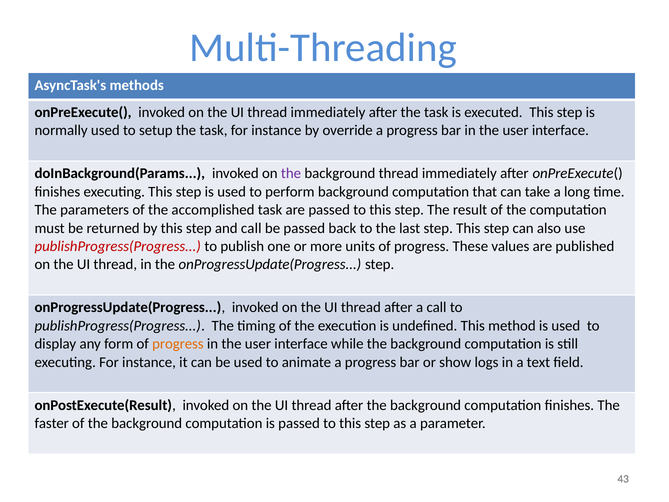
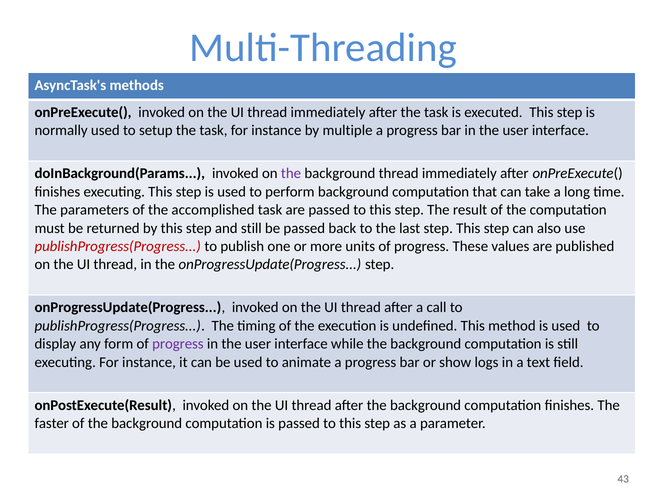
override: override -> multiple (348, 130)
and call: call -> still (251, 228)
progress colour: orange -> purple (178, 344)
